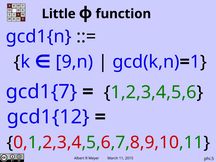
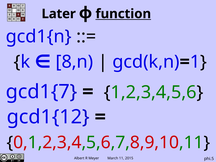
Little: Little -> Later (59, 14)
function underline: none -> present (123, 14)
9,n: 9,n -> 8,n (74, 62)
